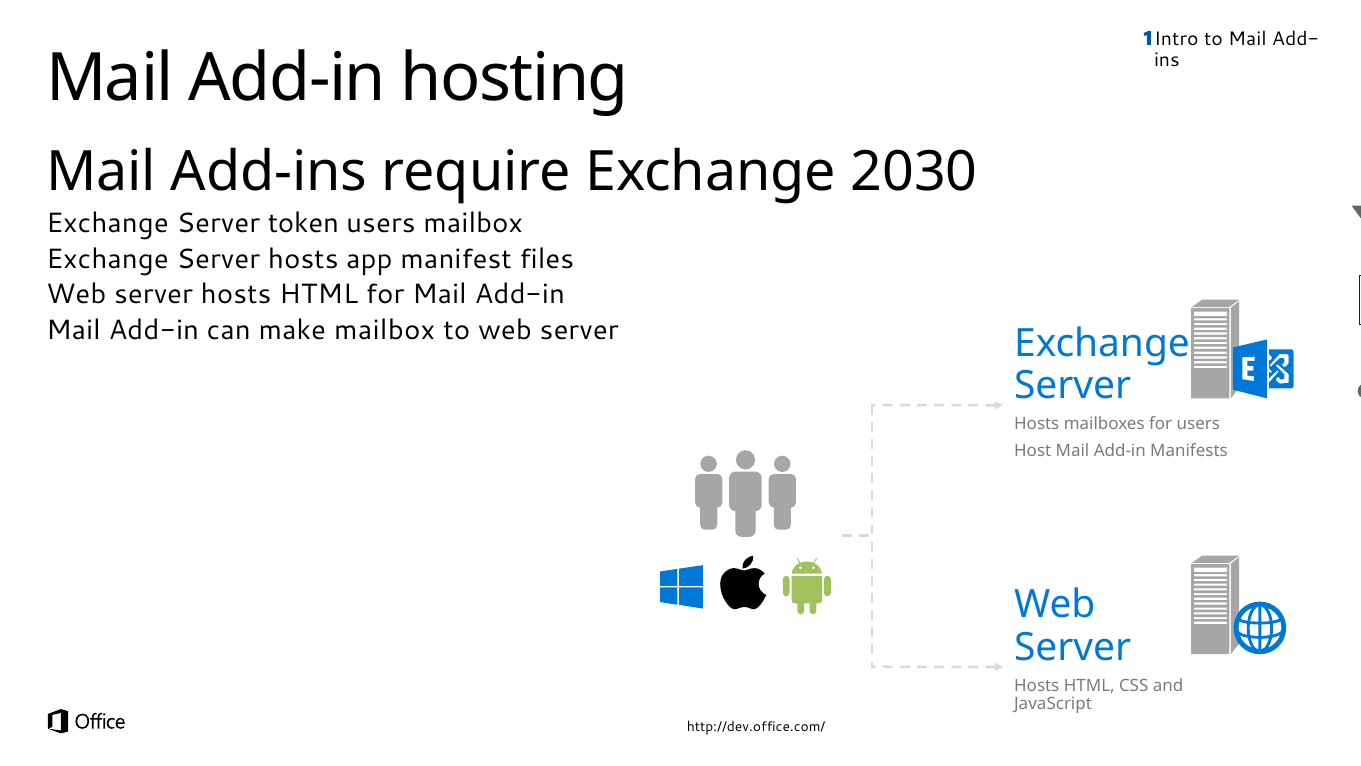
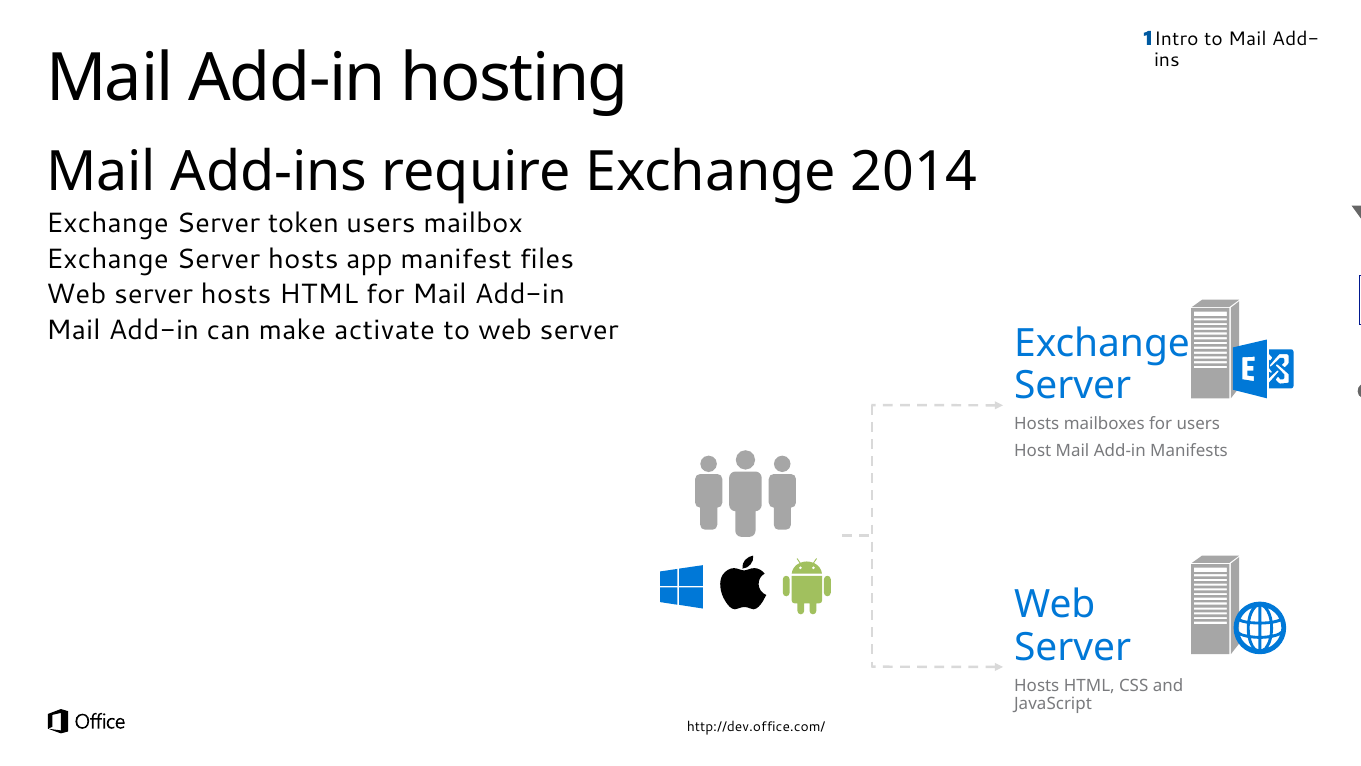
2030: 2030 -> 2014 (914, 172)
make mailbox: mailbox -> activate (385, 330)
